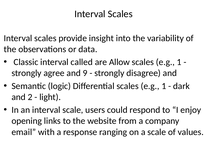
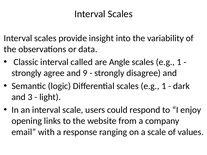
Allow: Allow -> Angle (119, 62)
2: 2 -> 3 (30, 97)
